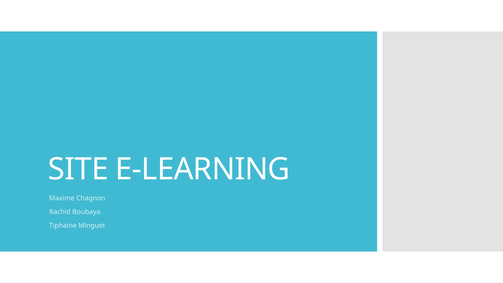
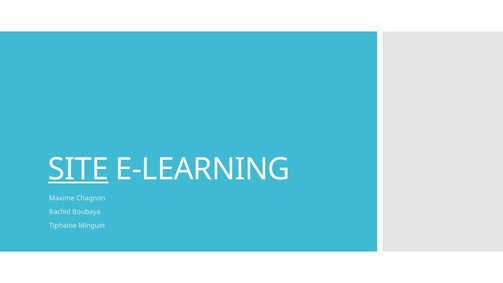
SITE underline: none -> present (78, 169)
